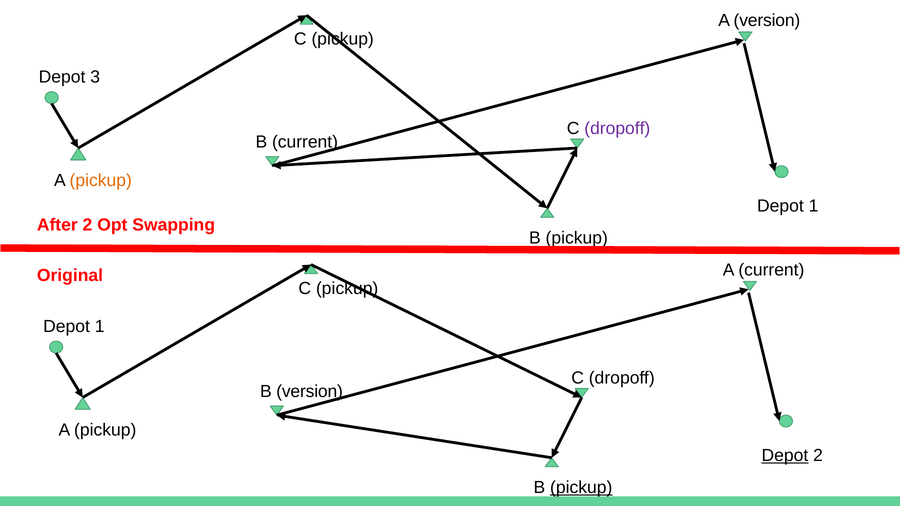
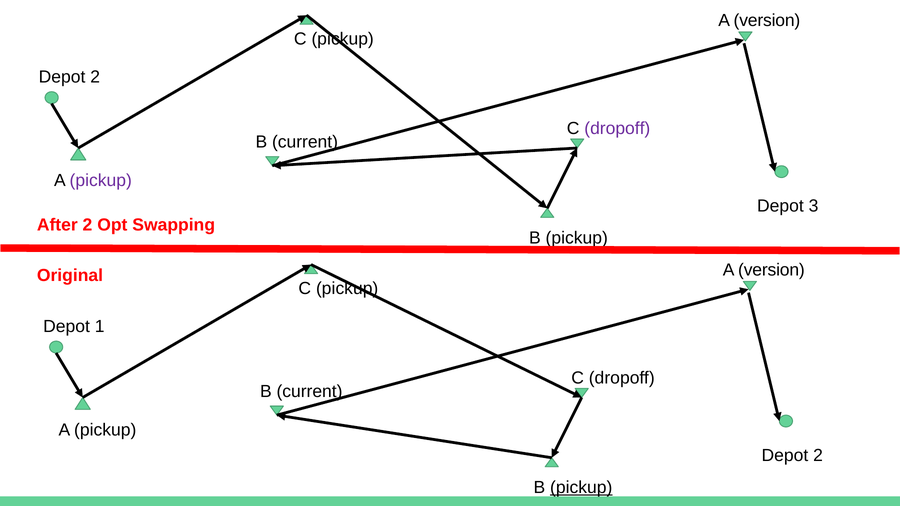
3: 3 -> 2 (95, 77)
pickup colour: orange -> purple (101, 181)
1: 1 -> 3 (813, 206)
current: current -> version (771, 270)
version: version -> current (310, 392)
Depot underline: present -> none (785, 456)
